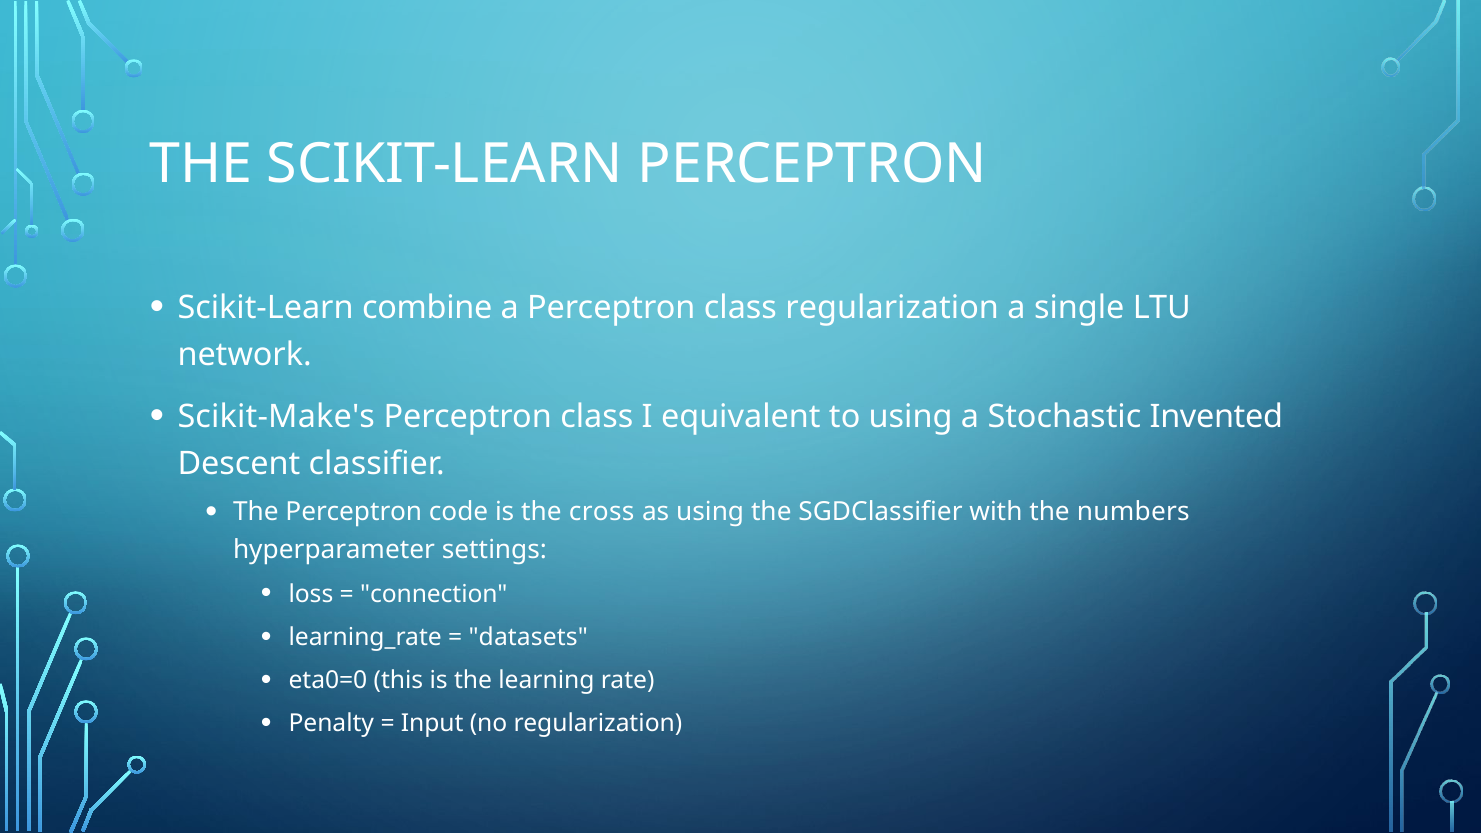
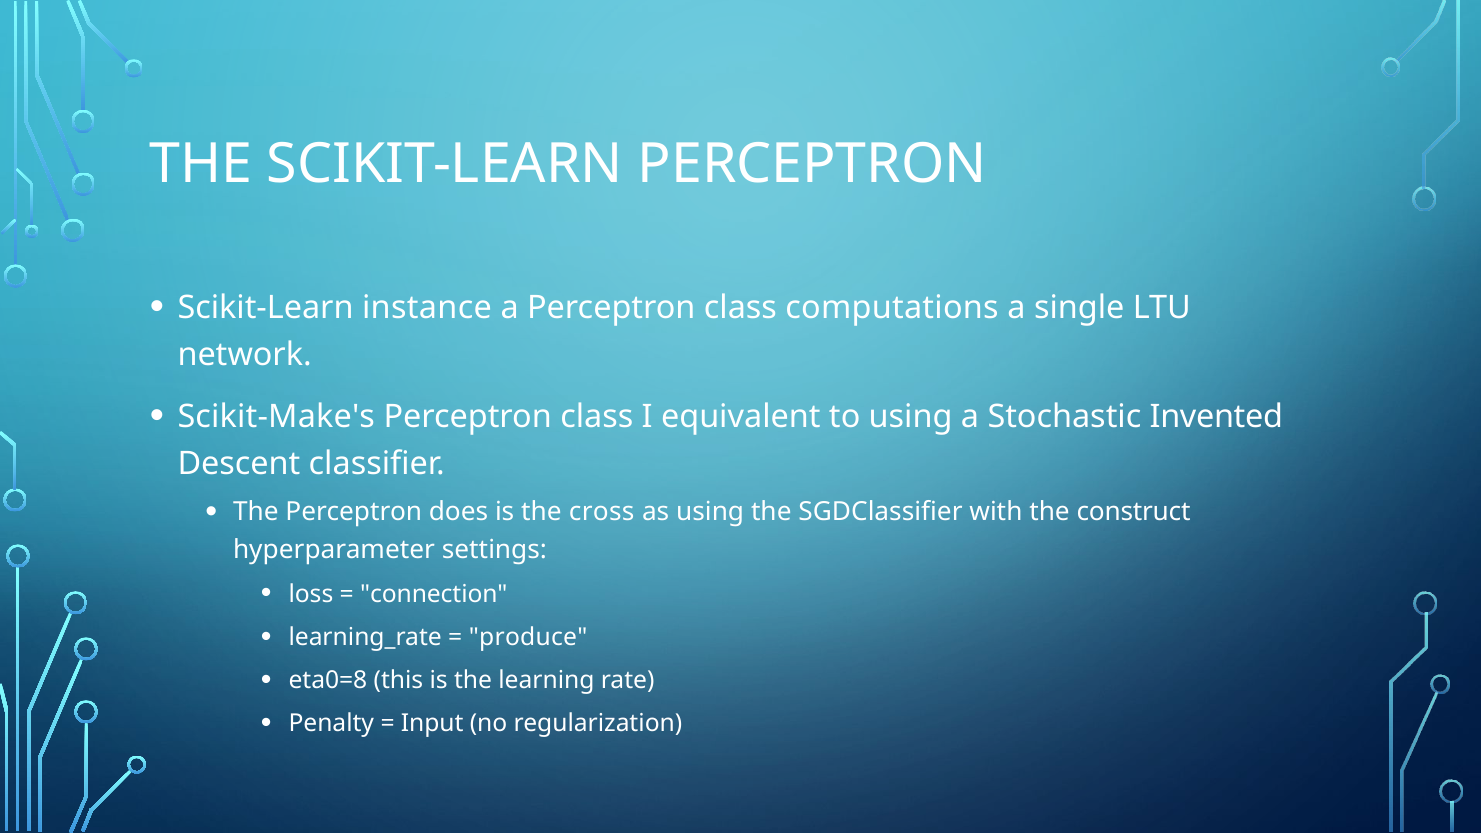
combine: combine -> instance (427, 308)
class regularization: regularization -> computations (892, 308)
code: code -> does (459, 512)
numbers: numbers -> construct (1134, 512)
datasets: datasets -> produce (528, 637)
eta0=0: eta0=0 -> eta0=8 (328, 681)
